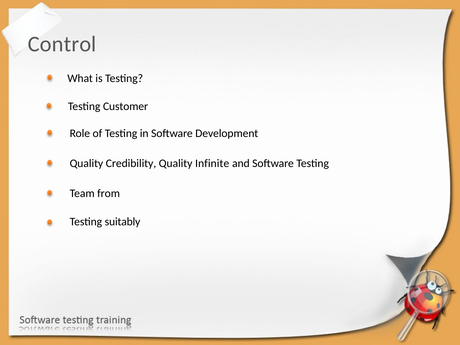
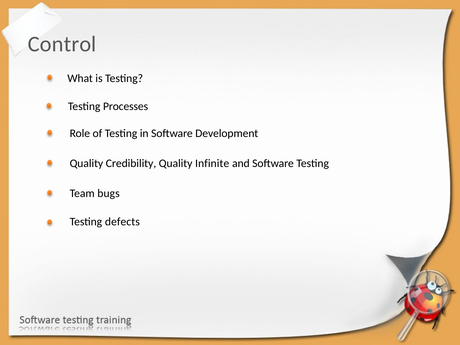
Customer: Customer -> Processes (126, 106)
from: from -> bugs (109, 193)
suitably: suitably -> defects (122, 222)
